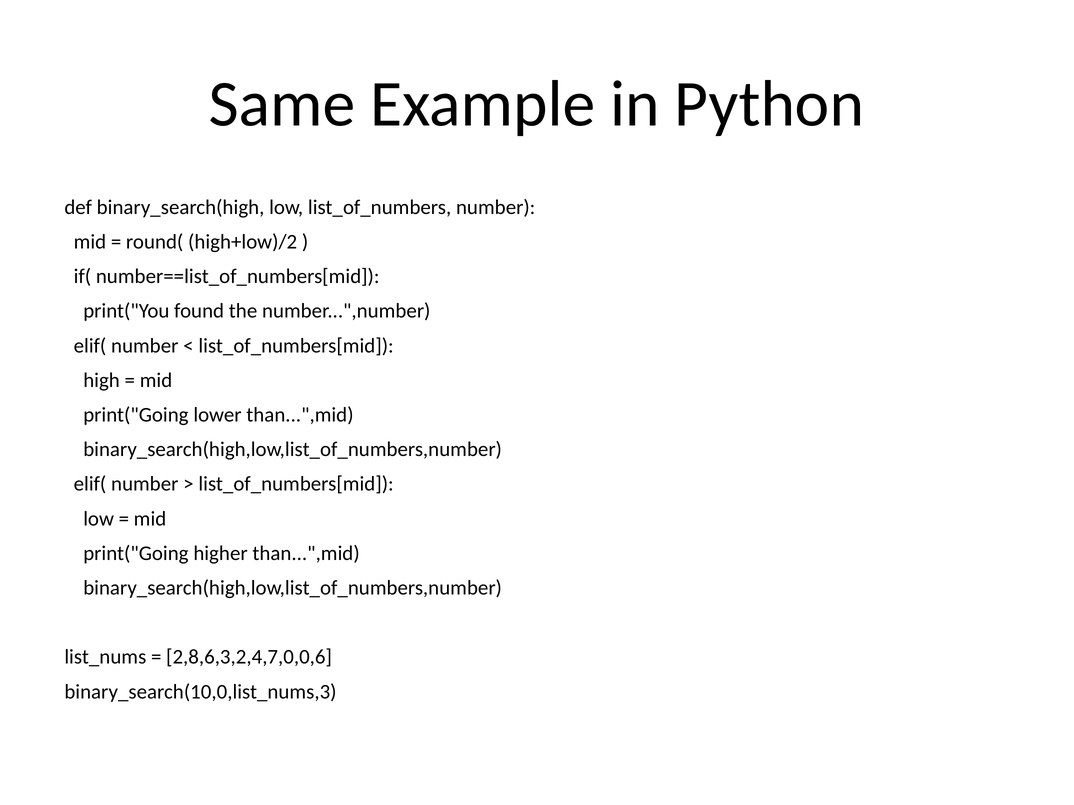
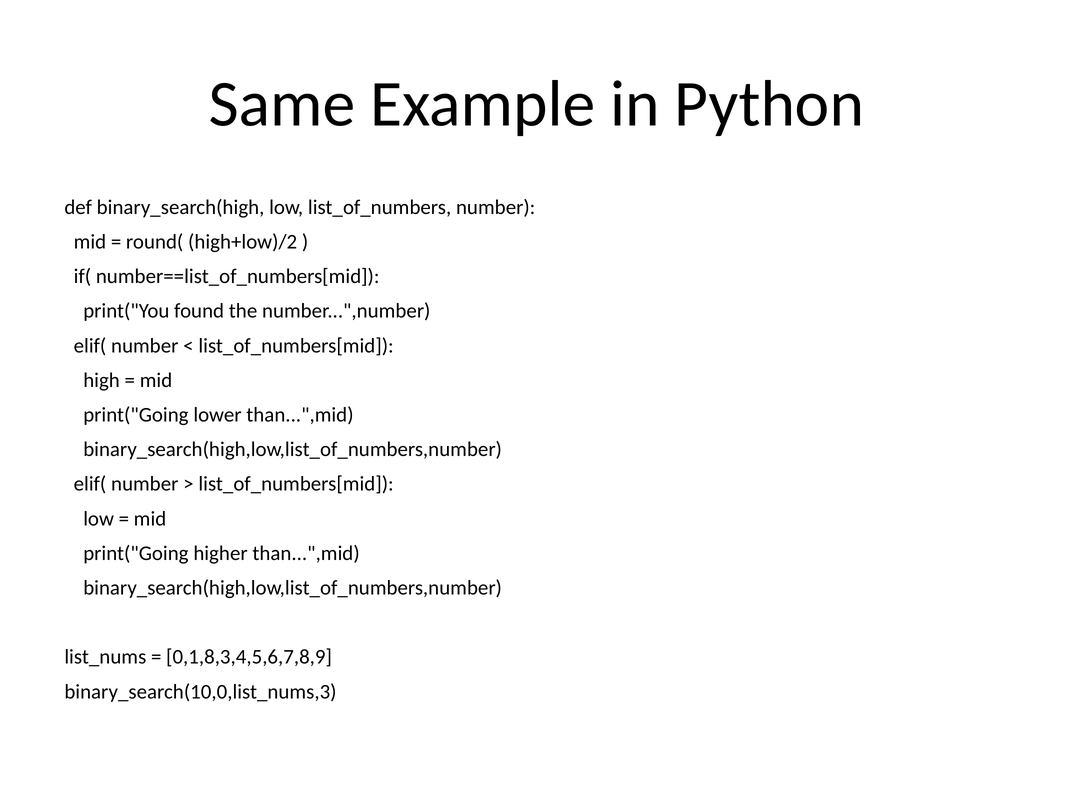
2,8,6,3,2,4,7,0,0,6: 2,8,6,3,2,4,7,0,0,6 -> 0,1,8,3,4,5,6,7,8,9 (249, 658)
